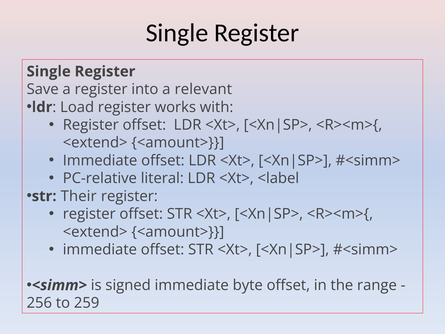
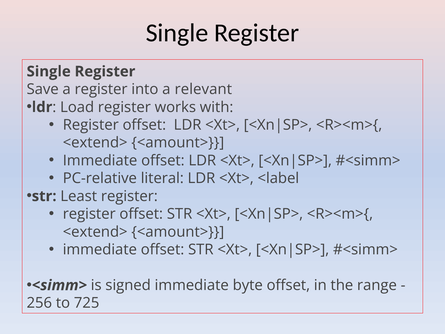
Their: Their -> Least (79, 196)
259: 259 -> 725 (87, 303)
